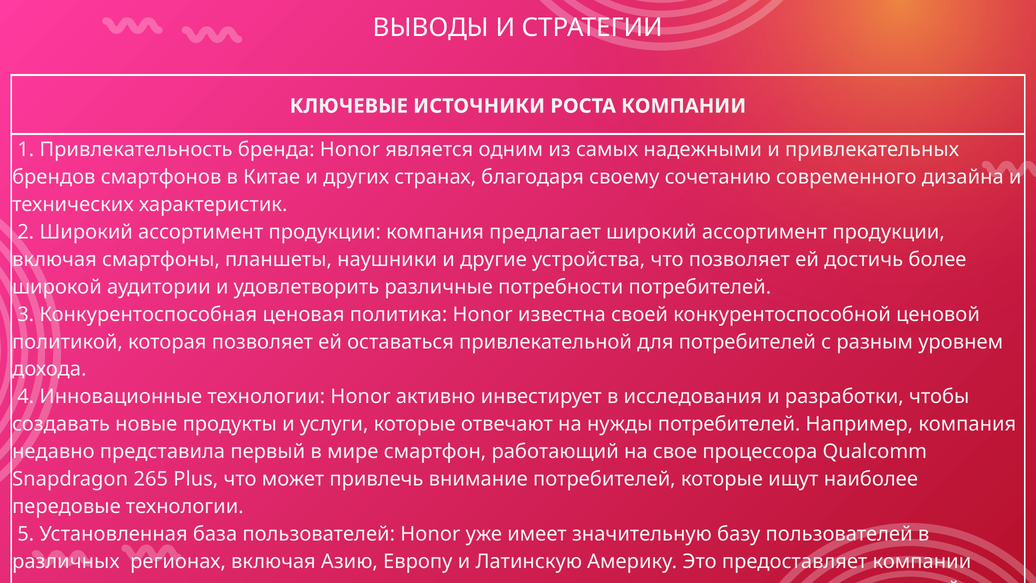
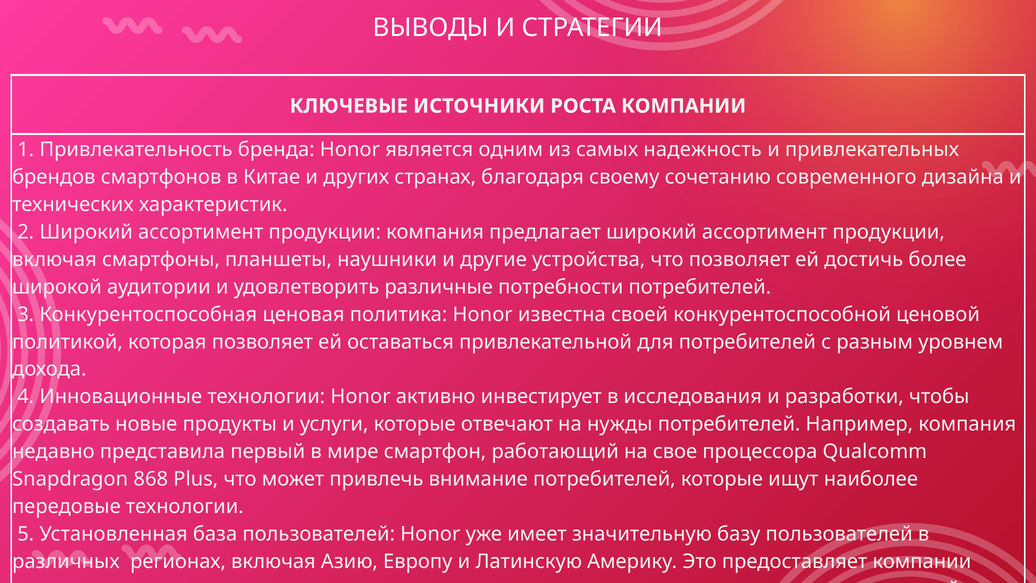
надежными: надежными -> надежность (703, 150)
265: 265 -> 868 (151, 479)
